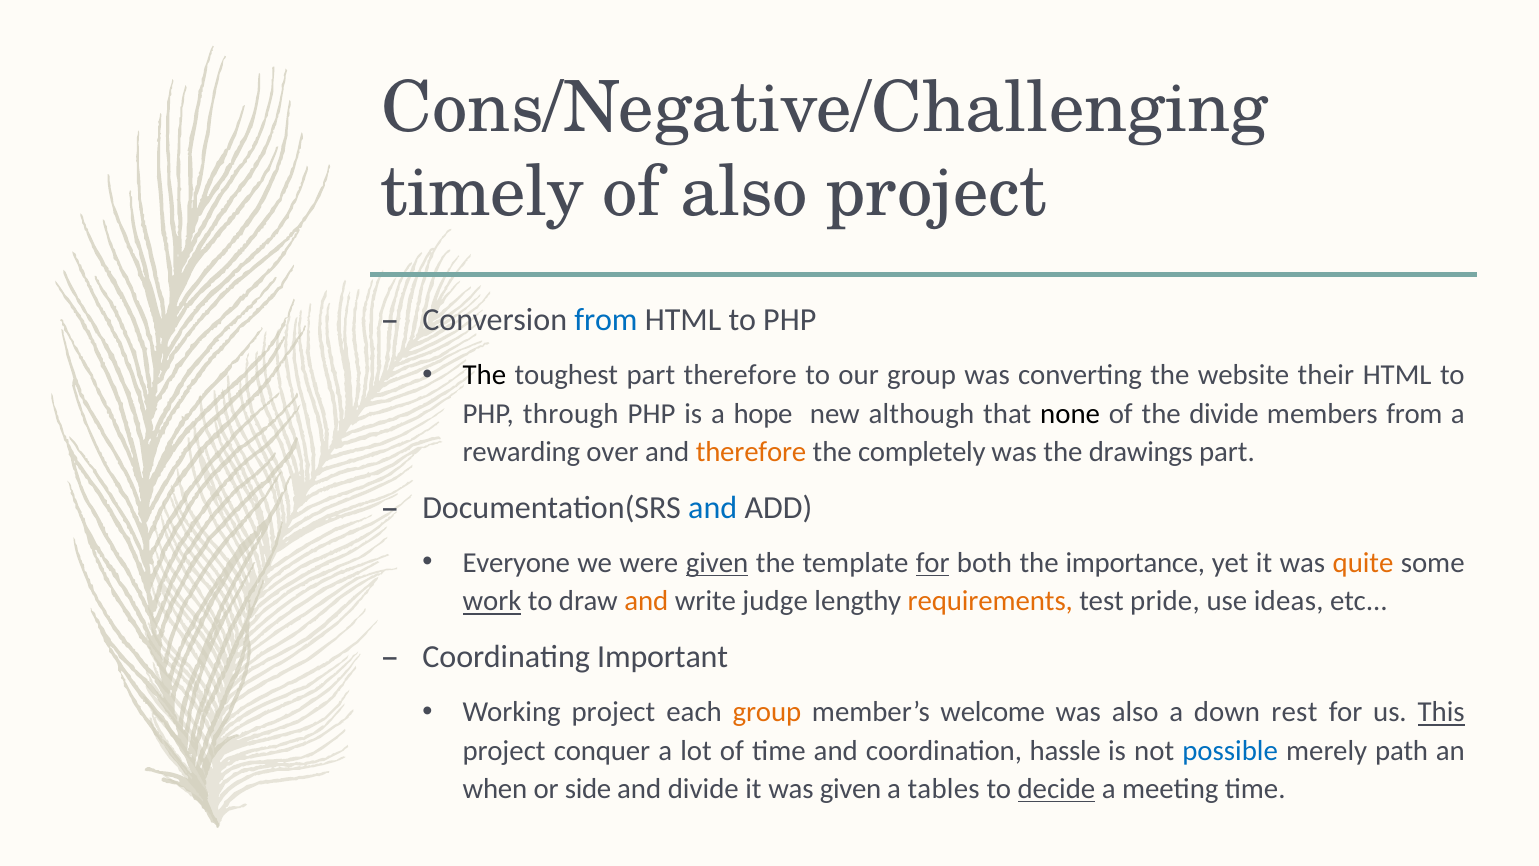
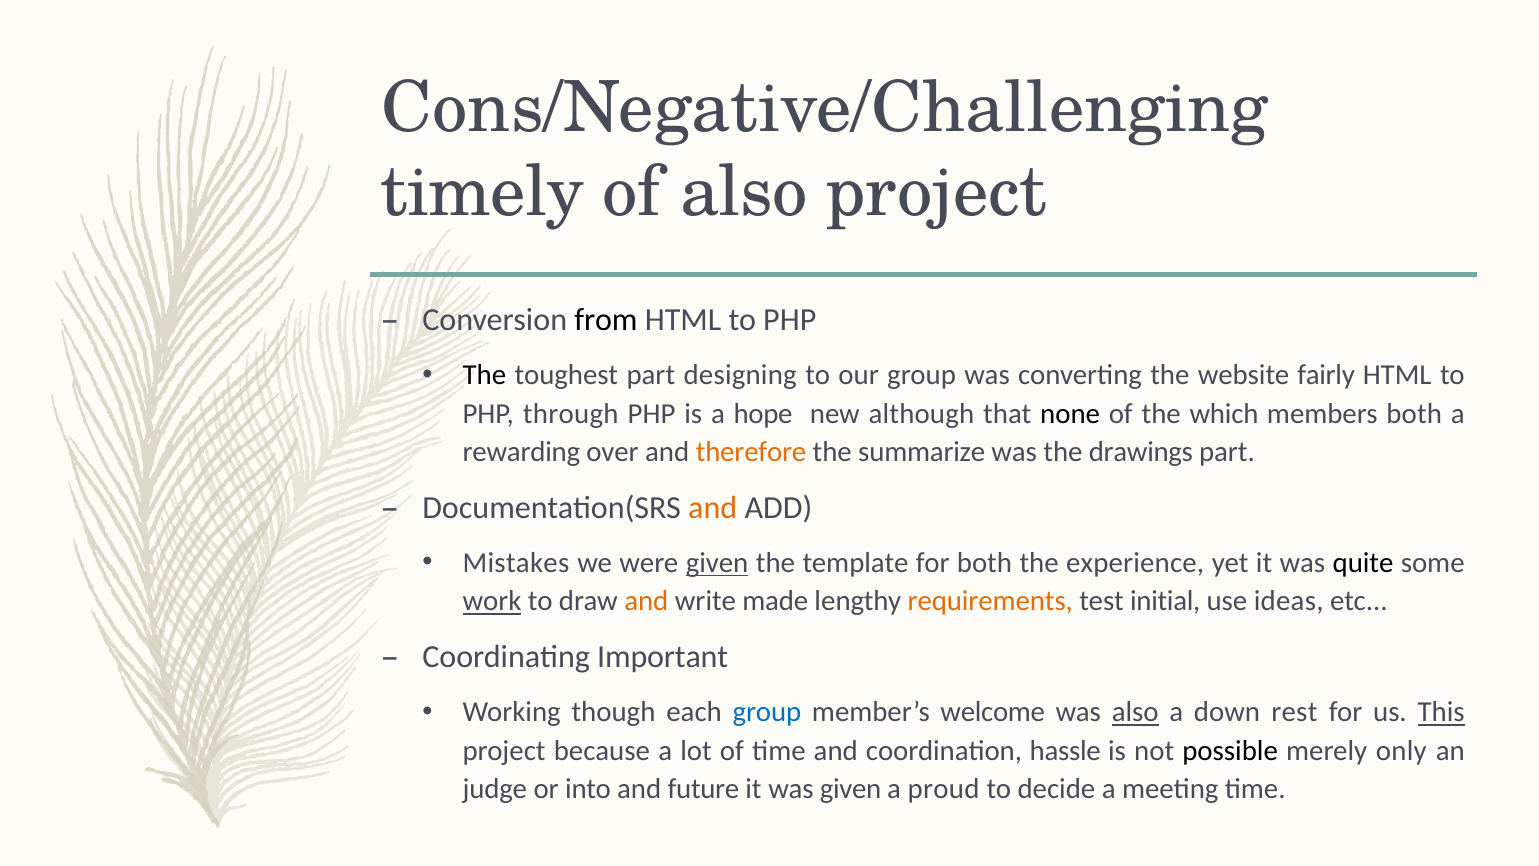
from colour: blue -> black (606, 320)
part therefore: therefore -> designing (740, 375)
their: their -> fairly (1326, 375)
the divide: divide -> which (1224, 413)
members from: from -> both (1414, 413)
completely: completely -> summarize (922, 452)
and colour: blue -> orange (713, 508)
Everyone: Everyone -> Mistakes (516, 563)
for underline: present -> none (933, 563)
importance: importance -> experience (1135, 563)
quite colour: orange -> black (1363, 563)
judge: judge -> made (775, 601)
pride: pride -> initial (1165, 601)
Working project: project -> though (613, 712)
group colour: orange -> blue (767, 712)
also underline: none -> present (1135, 712)
conquer: conquer -> because (602, 751)
possible colour: blue -> black (1230, 751)
path: path -> only (1401, 751)
when: when -> judge (495, 789)
side: side -> into (588, 789)
and divide: divide -> future (703, 789)
tables: tables -> proud (944, 789)
decide underline: present -> none (1056, 789)
